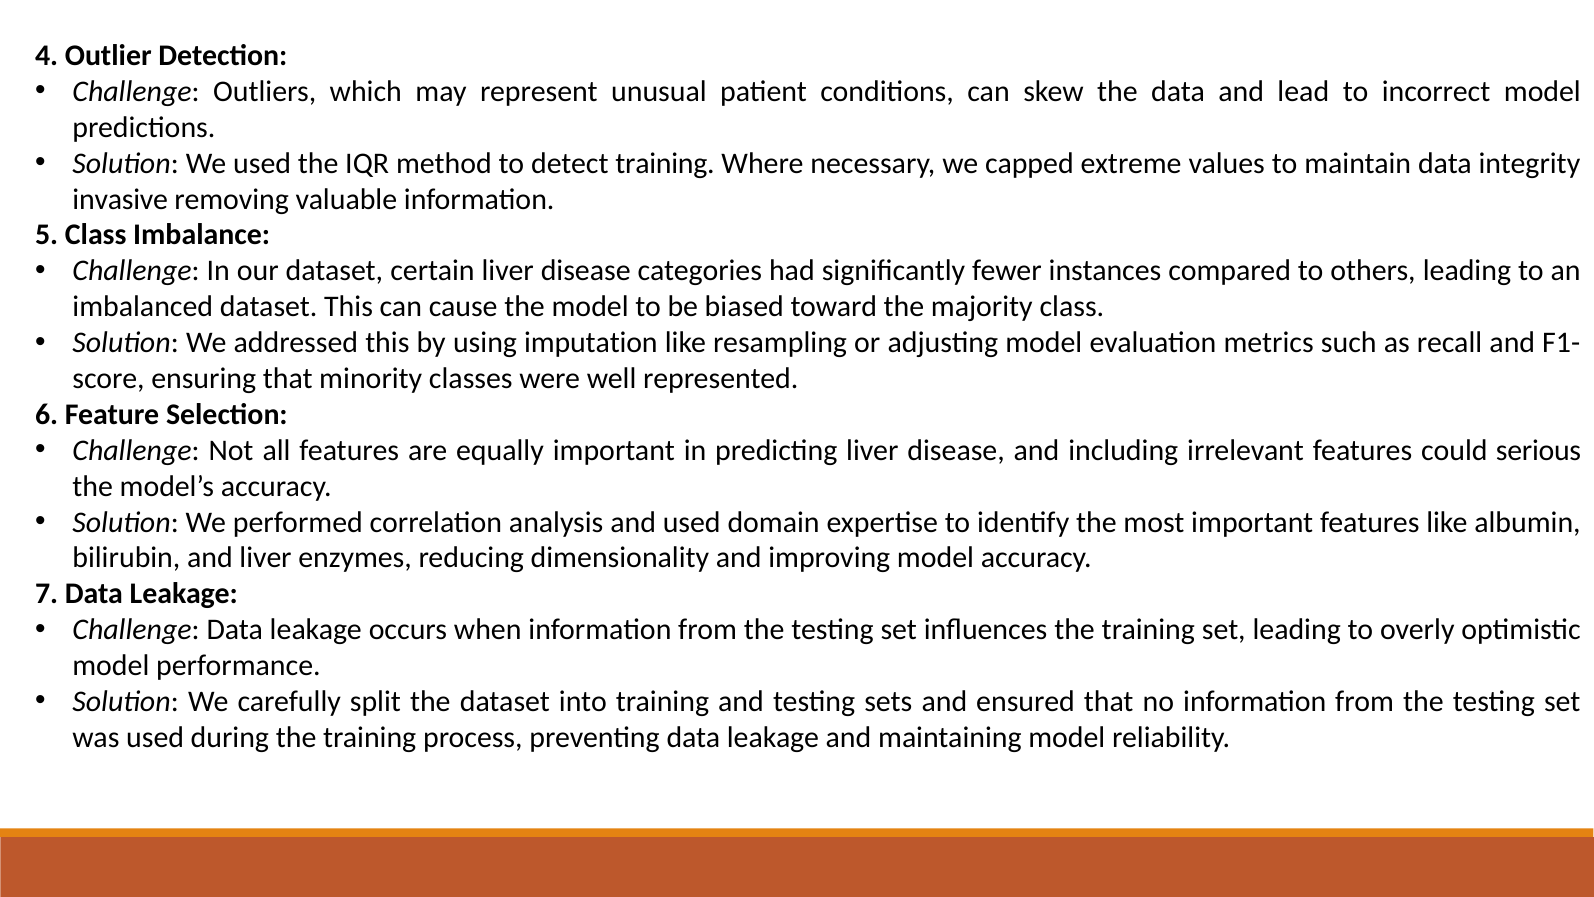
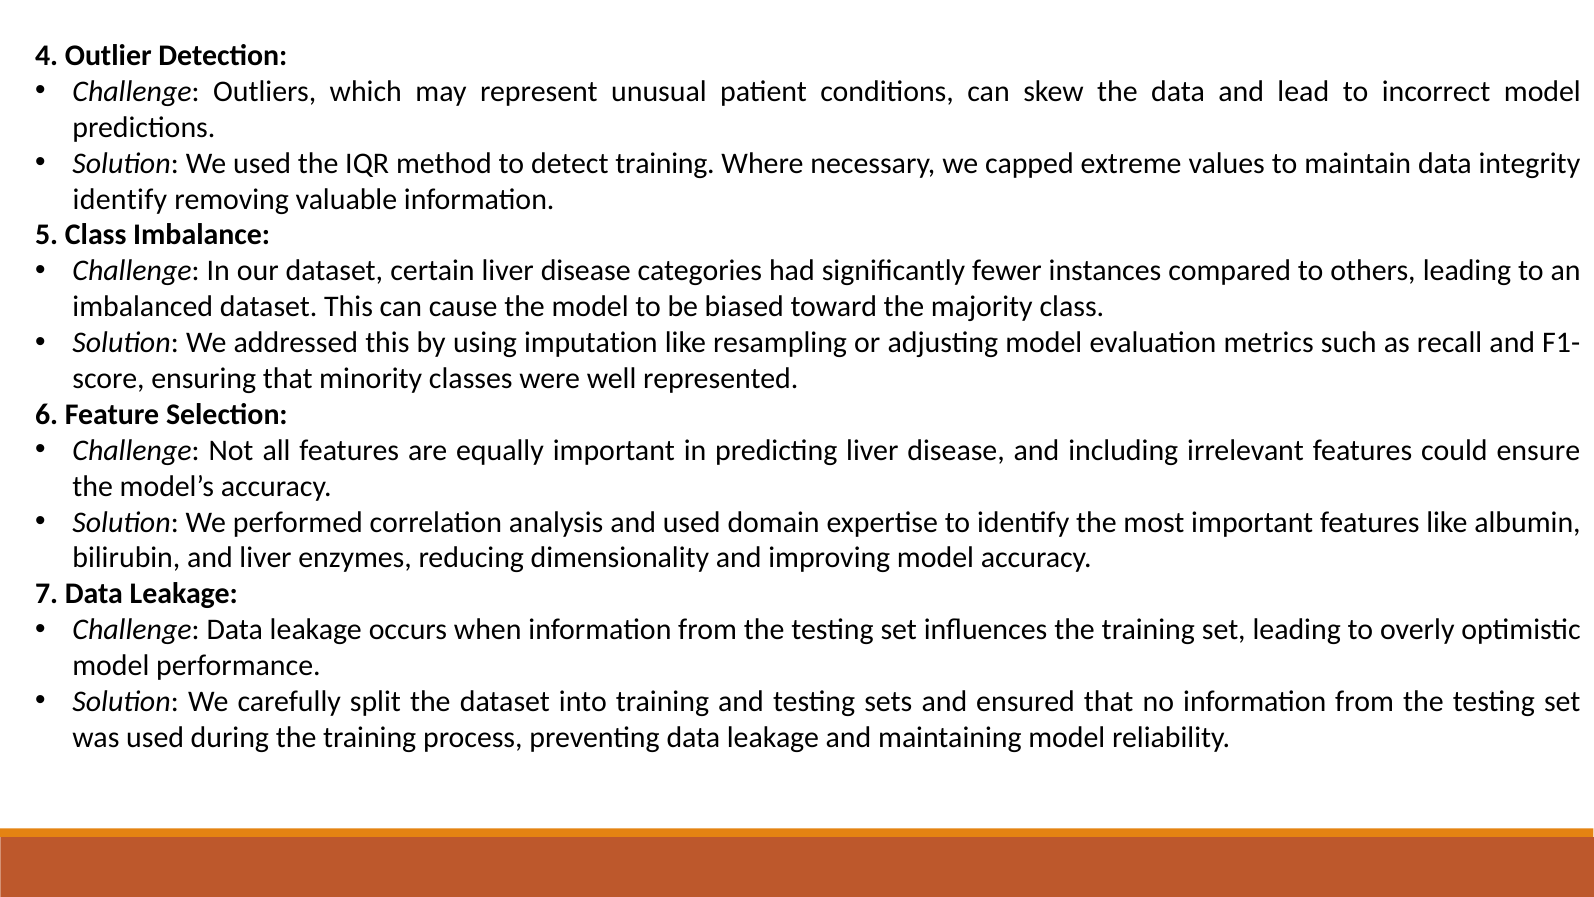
invasive: invasive -> identify (120, 199)
serious: serious -> ensure (1538, 450)
